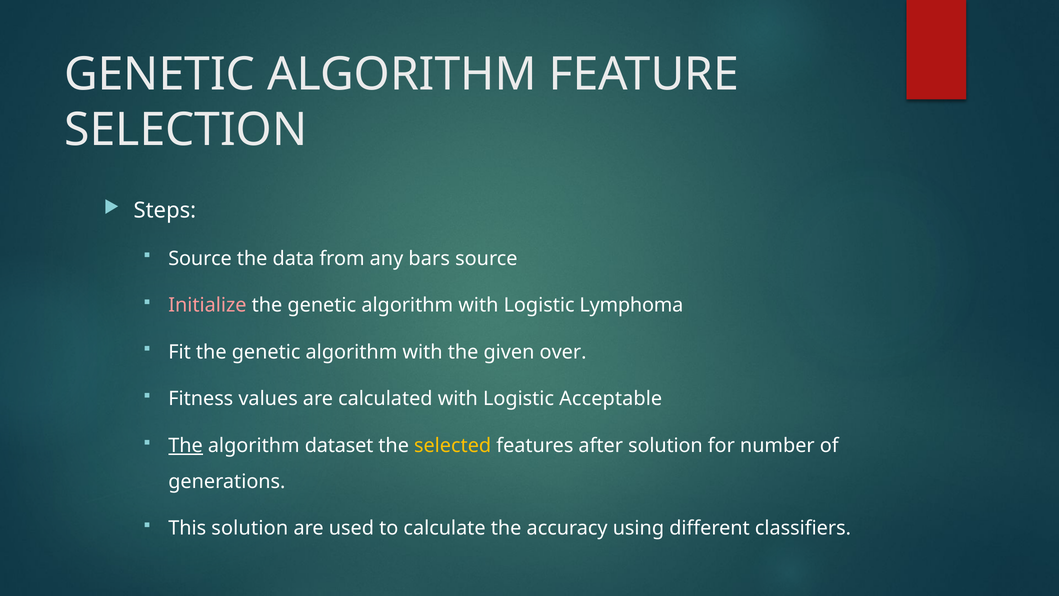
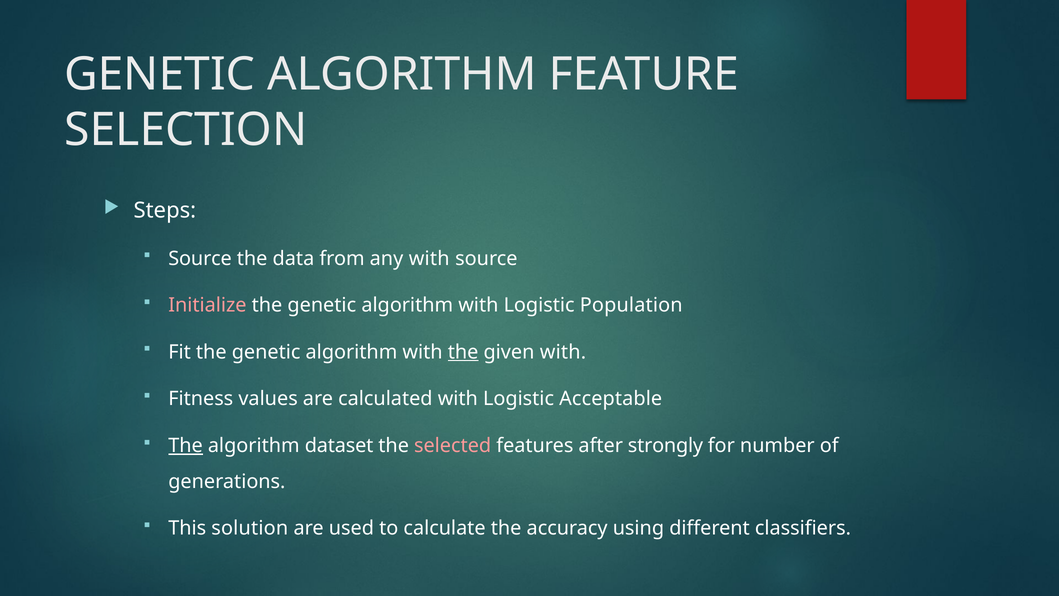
any bars: bars -> with (429, 258)
Lymphoma: Lymphoma -> Population (631, 305)
the underline: none -> present (463, 352)
given over: over -> with (563, 352)
selected colour: yellow -> pink (453, 445)
after solution: solution -> strongly (665, 445)
